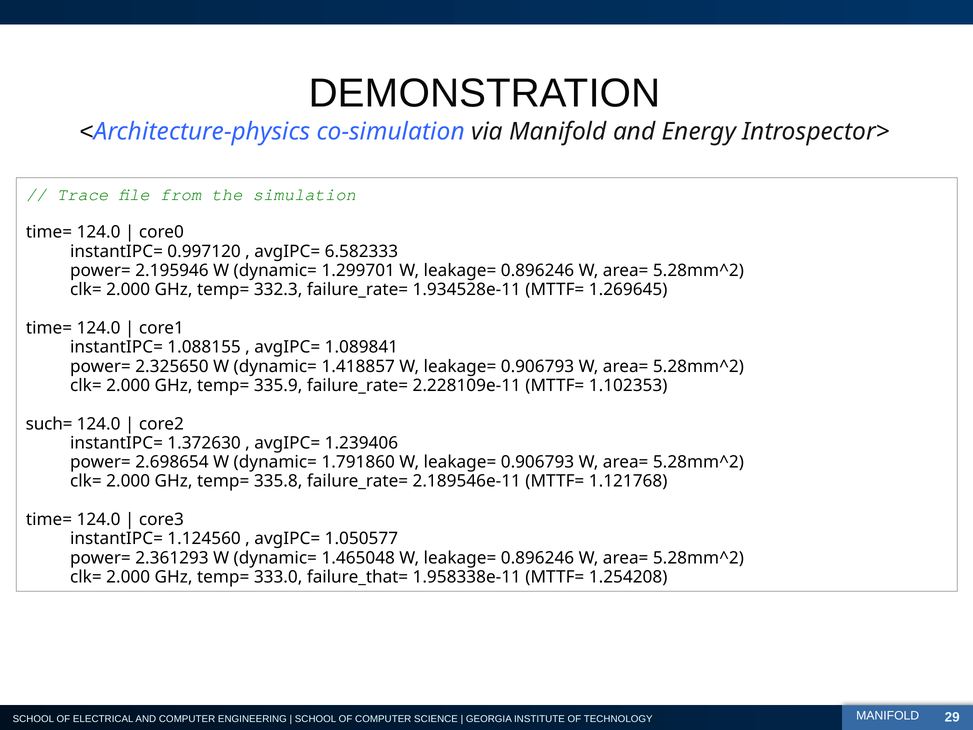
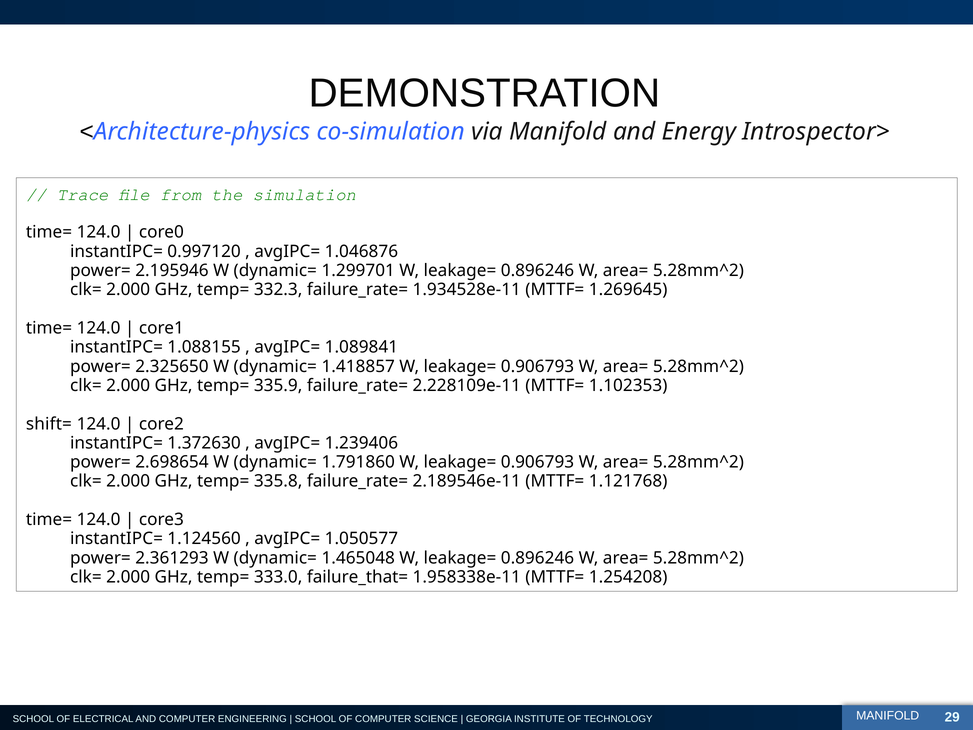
6.582333: 6.582333 -> 1.046876 (361, 251)
such=: such= -> shift= (49, 424)
